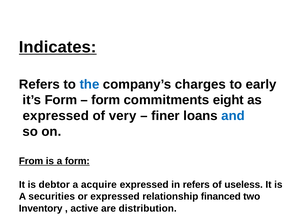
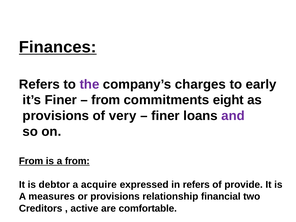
Indicates: Indicates -> Finances (58, 47)
the colour: blue -> purple (89, 84)
it’s Form: Form -> Finer (61, 100)
form: form -> from (106, 100)
expressed: expressed -> provisions (56, 116)
and colour: blue -> purple (233, 116)
a form: form -> from (77, 161)
useless: useless -> provide (244, 185)
securities: securities -> measures (52, 197)
or expressed: expressed -> provisions (115, 197)
financed: financed -> financial (221, 197)
Inventory: Inventory -> Creditors (41, 208)
distribution: distribution -> comfortable (148, 208)
